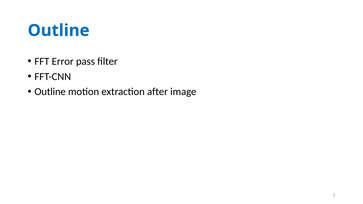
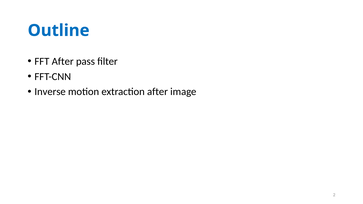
FFT Error: Error -> After (63, 61)
Outline: Outline -> Inverse (50, 92)
